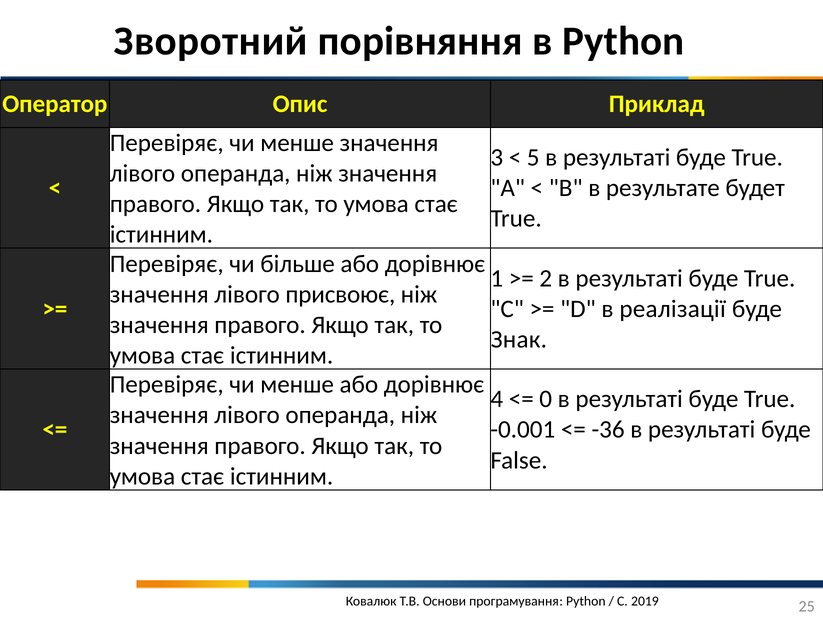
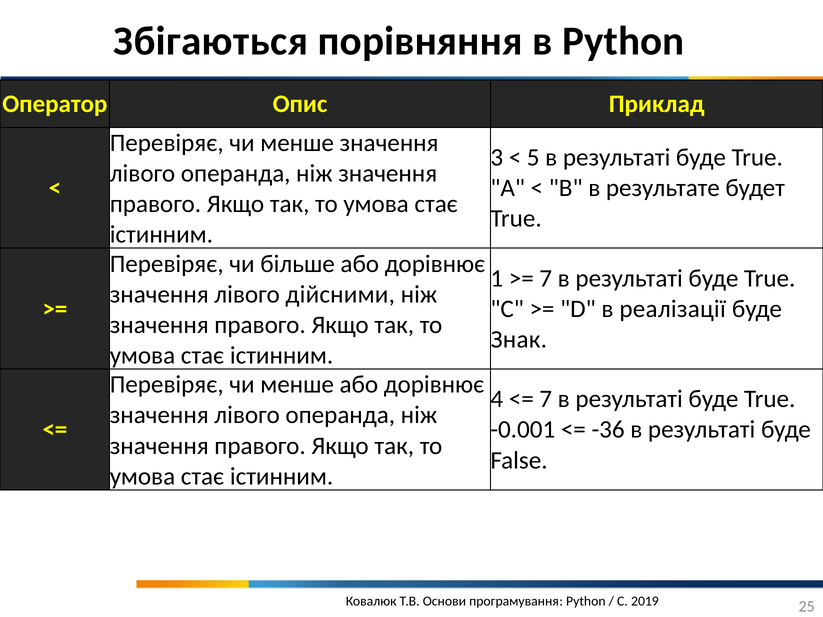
Зворотний: Зворотний -> Збігаються (211, 41)
2: 2 -> 7 (546, 278)
присвоює: присвоює -> дійсними (340, 294)
0: 0 -> 7 (546, 399)
